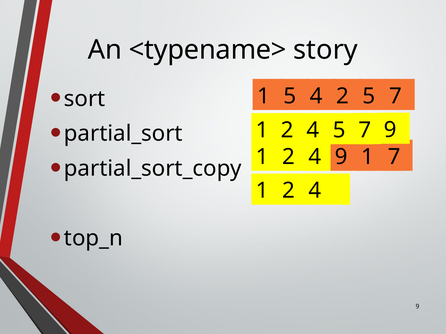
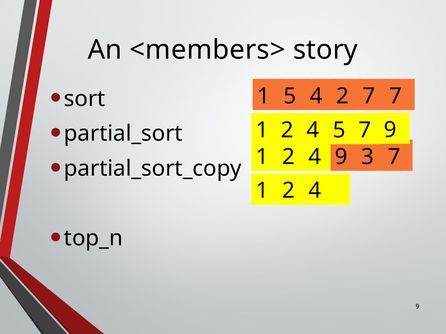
<typename>: <typename> -> <members> (208, 50)
2 5: 5 -> 7 (369, 96)
9 1: 1 -> 3 (368, 157)
